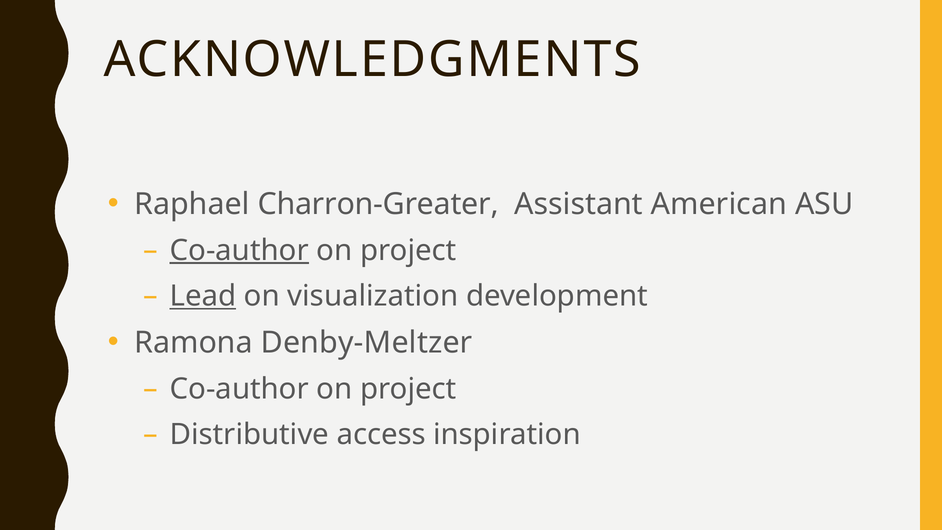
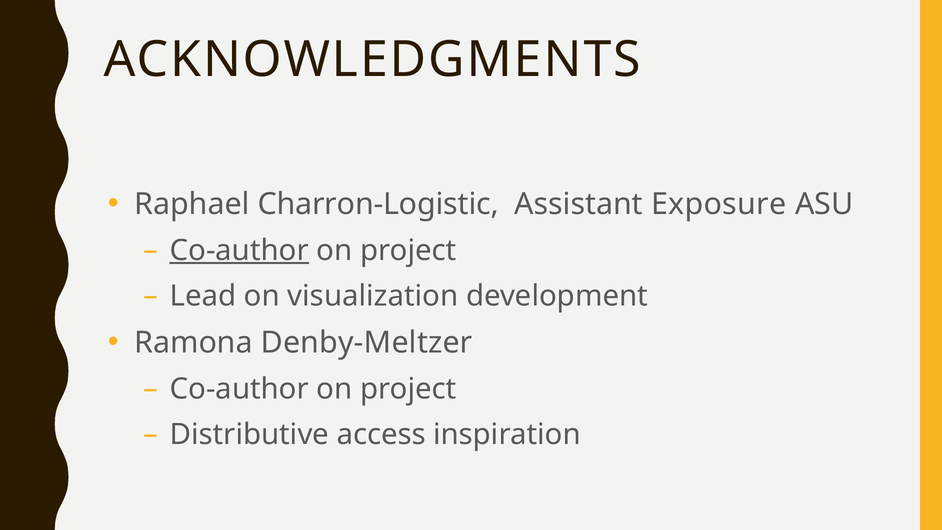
Charron-Greater: Charron-Greater -> Charron-Logistic (378, 204)
American: American -> Exposure (719, 204)
Lead underline: present -> none (203, 296)
